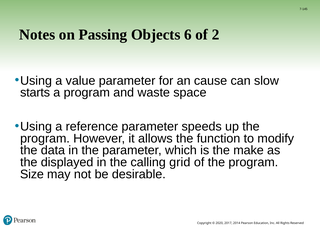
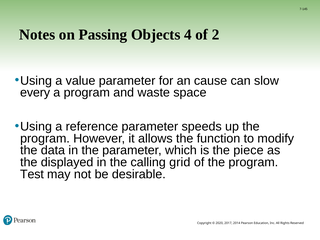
6: 6 -> 4 (188, 35)
starts: starts -> every (35, 93)
make: make -> piece (248, 150)
Size: Size -> Test (32, 174)
